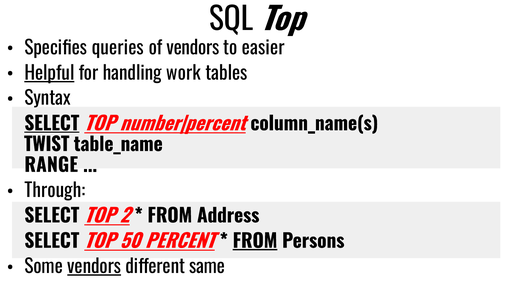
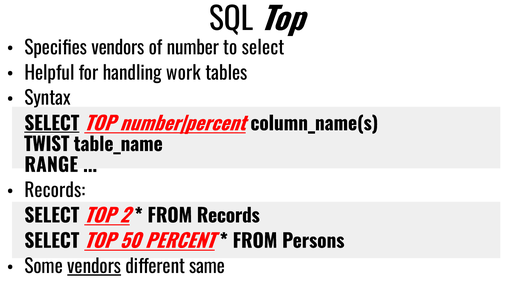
Specifies queries: queries -> vendors (118, 48)
of vendors: vendors -> number (193, 48)
to easier: easier -> select (263, 48)
Helpful underline: present -> none (49, 73)
Through: Through -> Records (55, 191)
FROM Address: Address -> Records (228, 217)
FROM underline: present -> none (255, 242)
